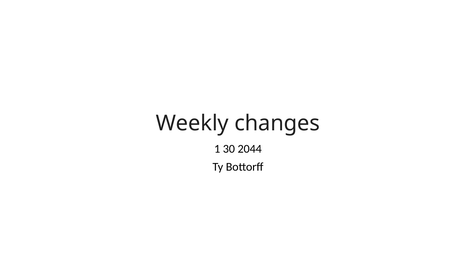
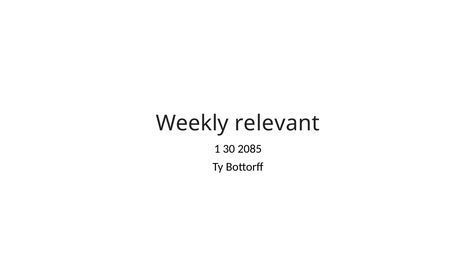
changes: changes -> relevant (277, 123)
2044: 2044 -> 2085 (250, 149)
